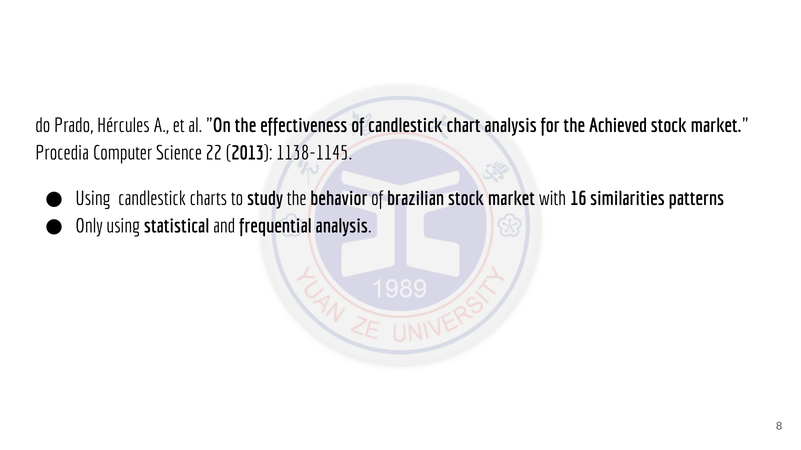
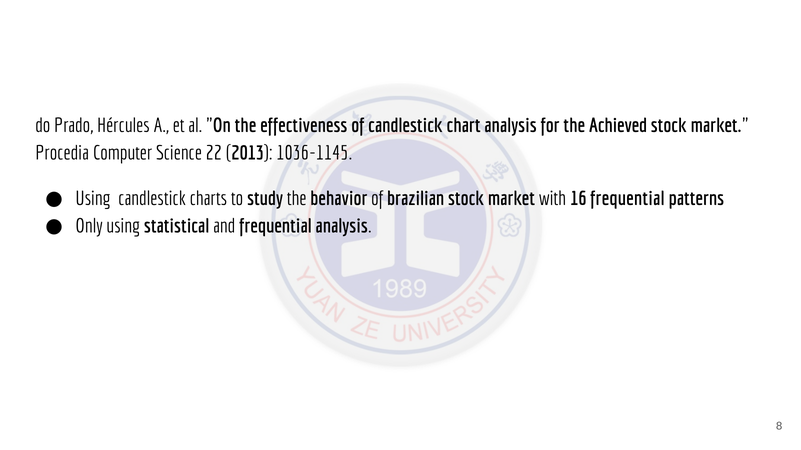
1138-1145: 1138-1145 -> 1036-1145 (314, 154)
16 similarities: similarities -> frequential (627, 199)
